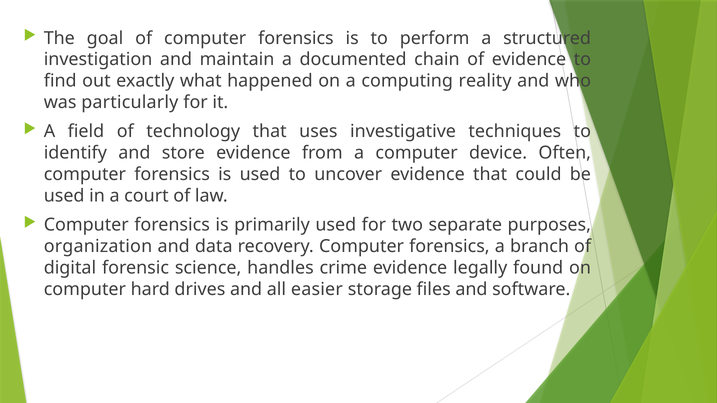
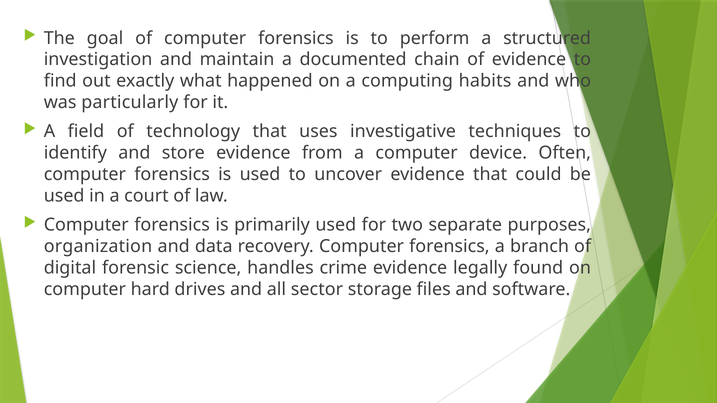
reality: reality -> habits (485, 81)
easier: easier -> sector (317, 290)
